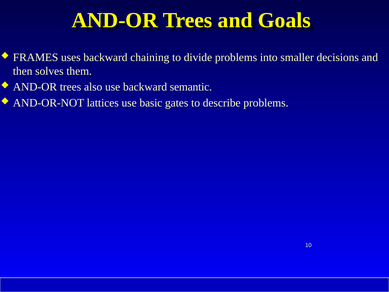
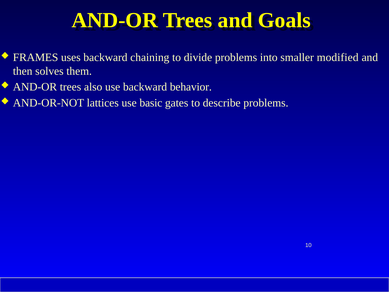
decisions: decisions -> modified (338, 57)
semantic: semantic -> behavior (191, 87)
